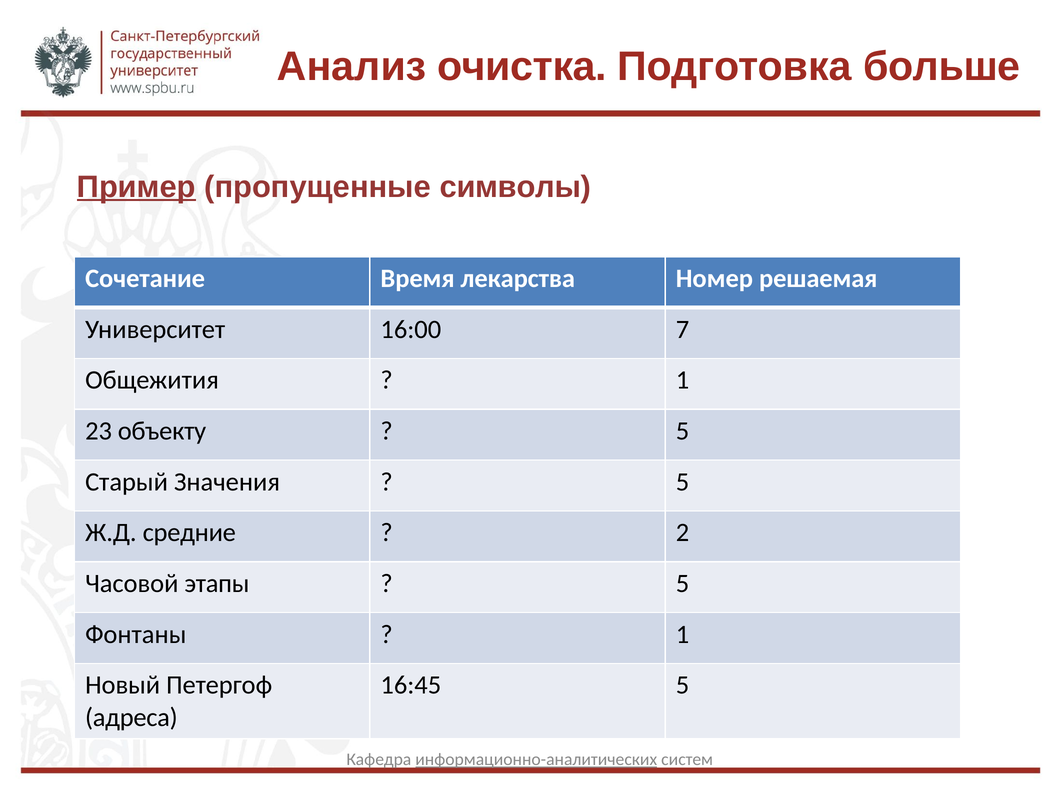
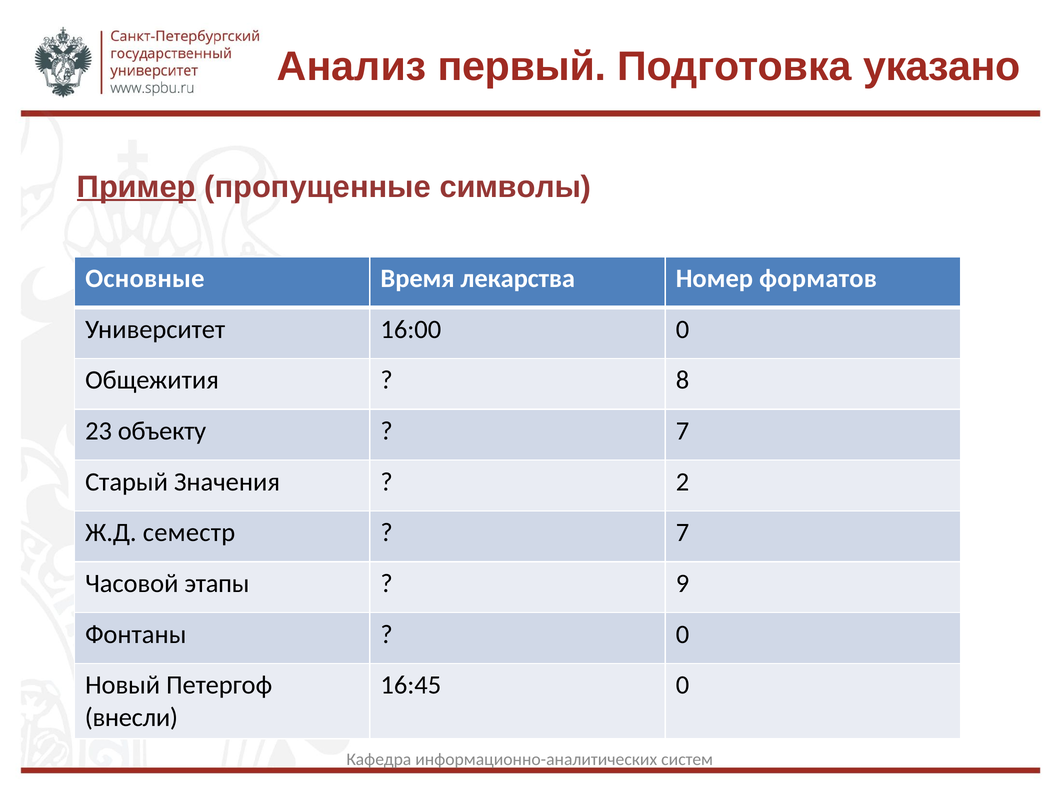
очистка: очистка -> первый (522, 66)
больше: больше -> указано (942, 66)
Сочетание: Сочетание -> Основные (145, 279)
решаемая: решаемая -> форматов (818, 279)
16:00 7: 7 -> 0 (683, 329)
1: 1 -> 8 (683, 380)
5: 5 -> 7 (683, 431)
5: 5 -> 2 (683, 482)
средние: средние -> семестр (189, 533)
2: 2 -> 7 (683, 533)
5: 5 -> 9 (683, 584)
1: 1 -> 0 (683, 634)
16:45 5: 5 -> 0 (683, 685)
адреса: адреса -> внесли (131, 718)
информационно-аналитических underline: present -> none (536, 759)
